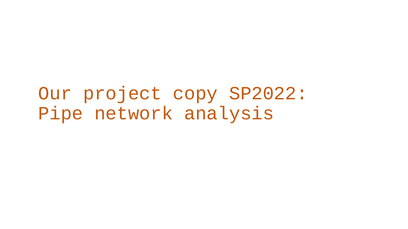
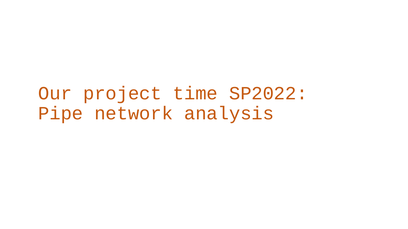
copy: copy -> time (195, 94)
